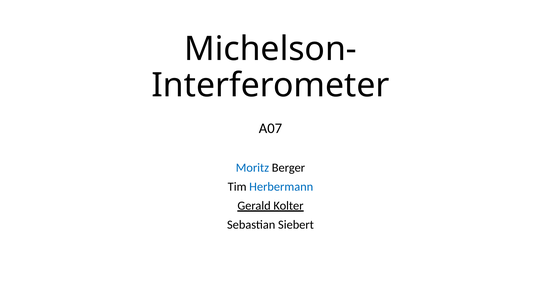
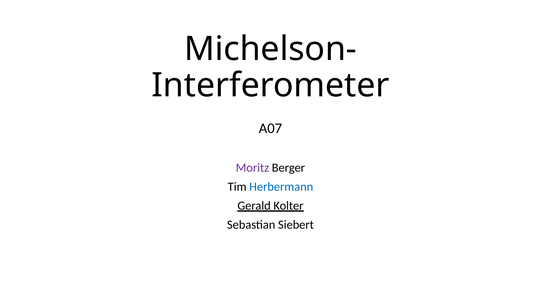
Moritz colour: blue -> purple (252, 168)
